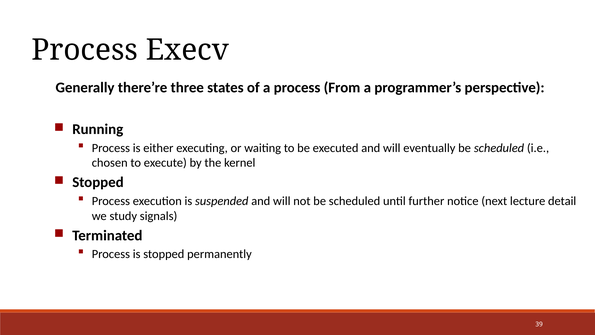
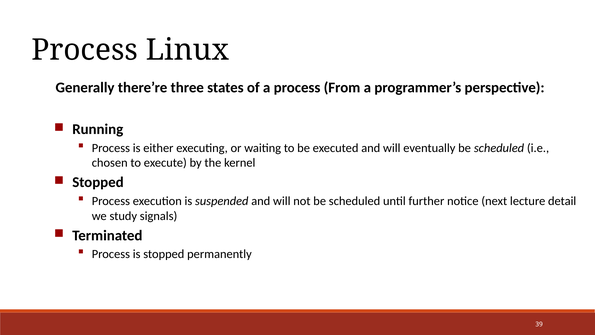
Execv: Execv -> Linux (187, 50)
